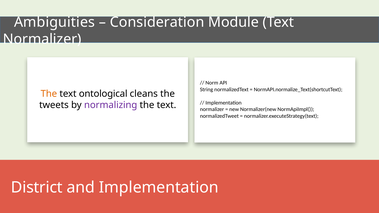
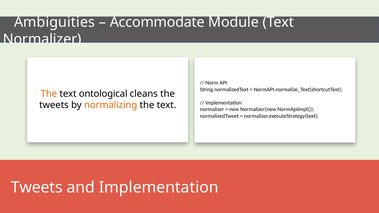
Consideration: Consideration -> Accommodate (157, 22)
normalizing colour: purple -> orange (111, 105)
District: District -> Tweets (37, 188)
